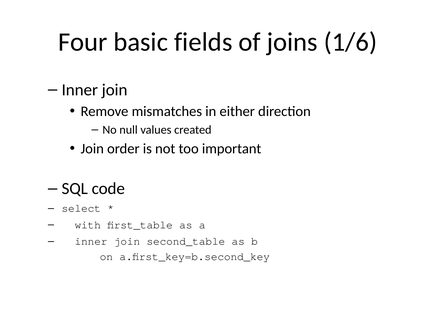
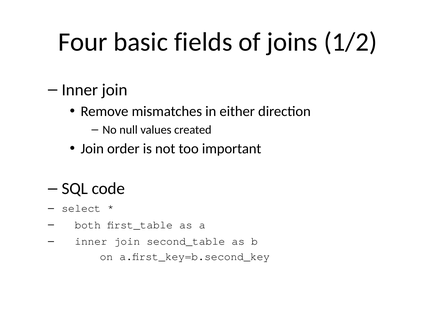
1/6: 1/6 -> 1/2 (350, 42)
with: with -> both (88, 225)
